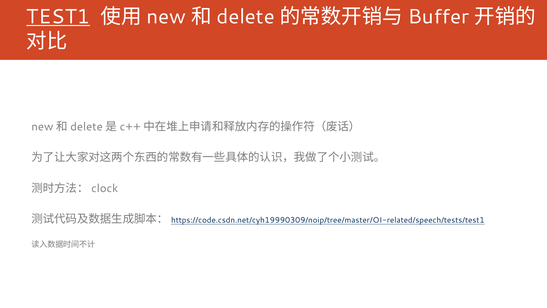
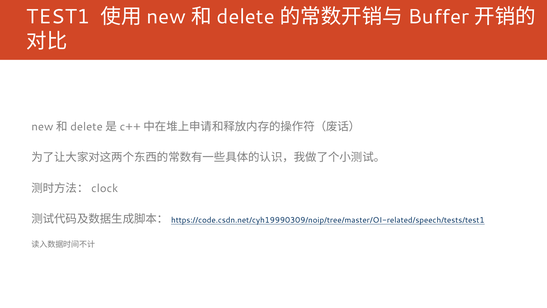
TEST1 underline: present -> none (58, 17)
